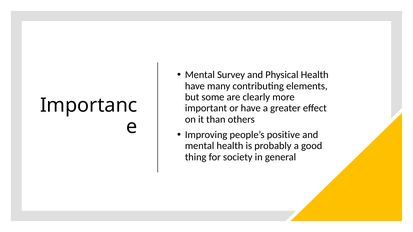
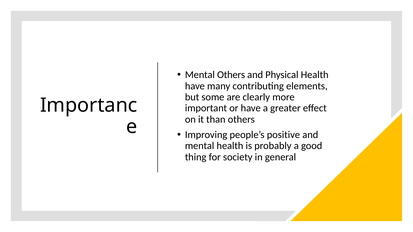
Mental Survey: Survey -> Others (231, 75)
